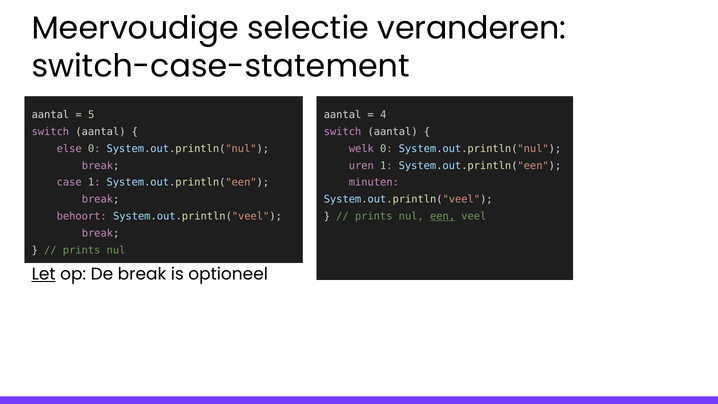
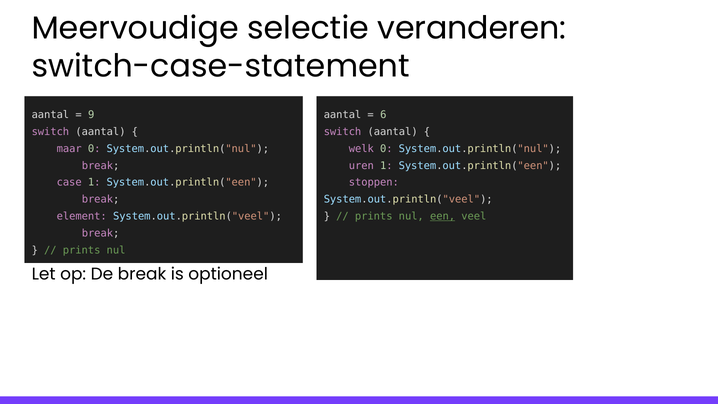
5: 5 -> 9 (91, 115)
4: 4 -> 6 (383, 115)
else: else -> maar (69, 149)
minuten: minuten -> stoppen (374, 182)
behoort: behoort -> element (82, 216)
Let underline: present -> none (44, 274)
